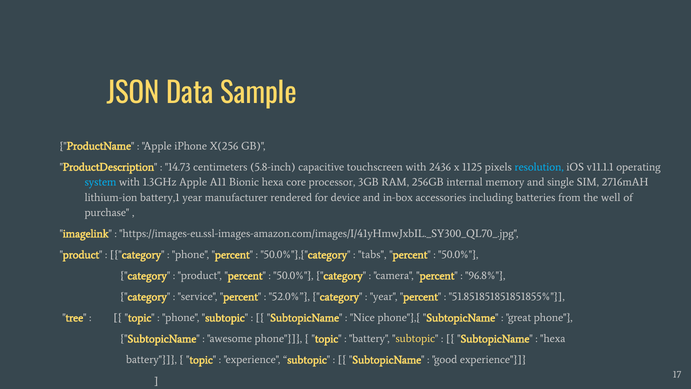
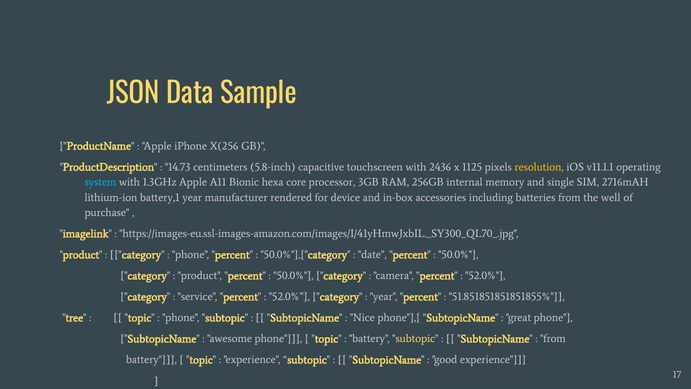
resolution colour: light blue -> yellow (539, 167)
tabs: tabs -> date (372, 255)
96.8%: 96.8% -> 52.0% (485, 276)
hexa: hexa -> from (553, 339)
